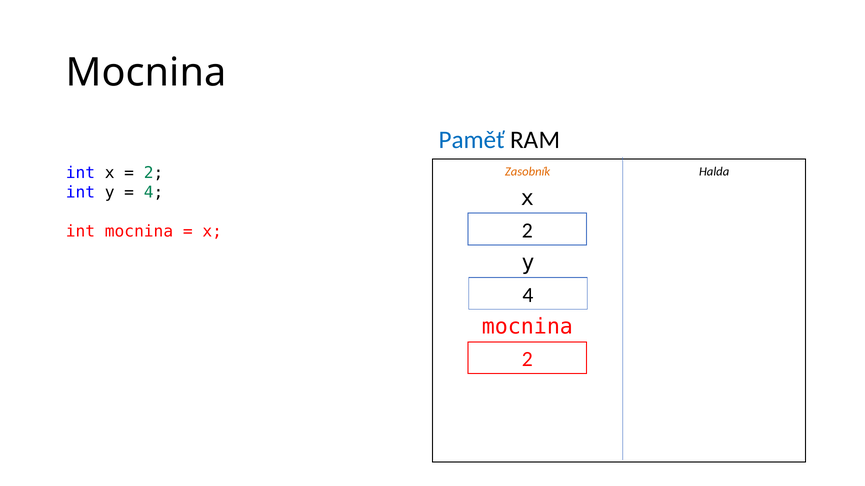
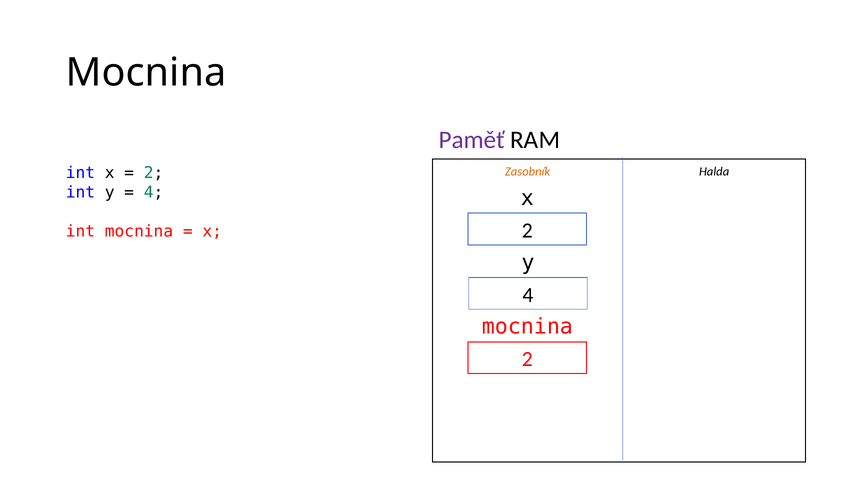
Paměť colour: blue -> purple (472, 140)
